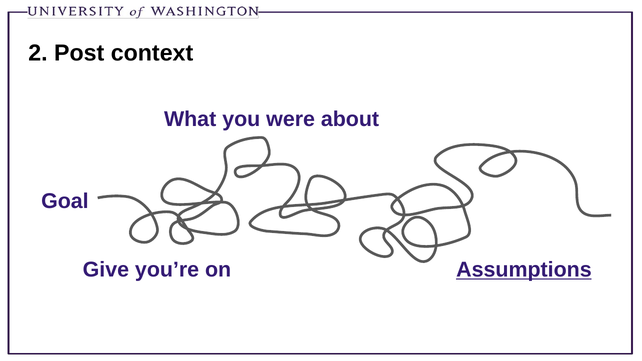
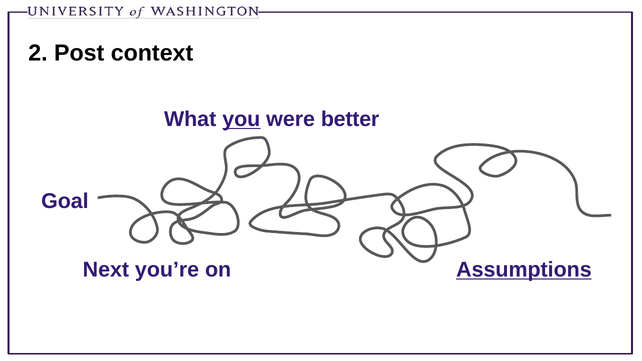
you underline: none -> present (241, 119)
about: about -> better (350, 119)
Give: Give -> Next (106, 270)
